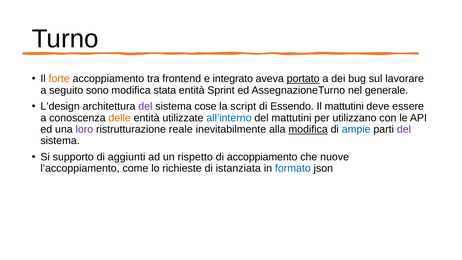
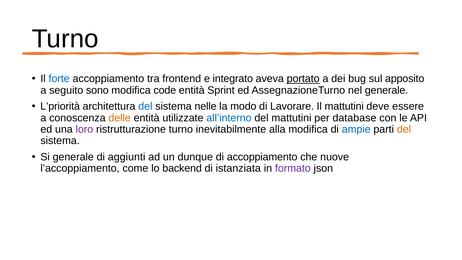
forte colour: orange -> blue (59, 79)
lavorare: lavorare -> apposito (405, 79)
stata: stata -> code (165, 90)
L’design: L’design -> L’priorità (60, 106)
del colour: purple -> blue (145, 106)
cose: cose -> nelle (206, 106)
script: script -> modo (243, 106)
Essendo: Essendo -> Lavorare (292, 106)
utilizzano: utilizzano -> database (354, 118)
ristrutturazione reale: reale -> turno (181, 129)
modifica underline: present -> none (308, 129)
del colour: purple -> orange (404, 129)
Si supporto: supporto -> generale (73, 157)
rispetto: rispetto -> dunque (195, 157)
richieste: richieste -> backend (182, 168)
formato colour: blue -> purple (293, 168)
